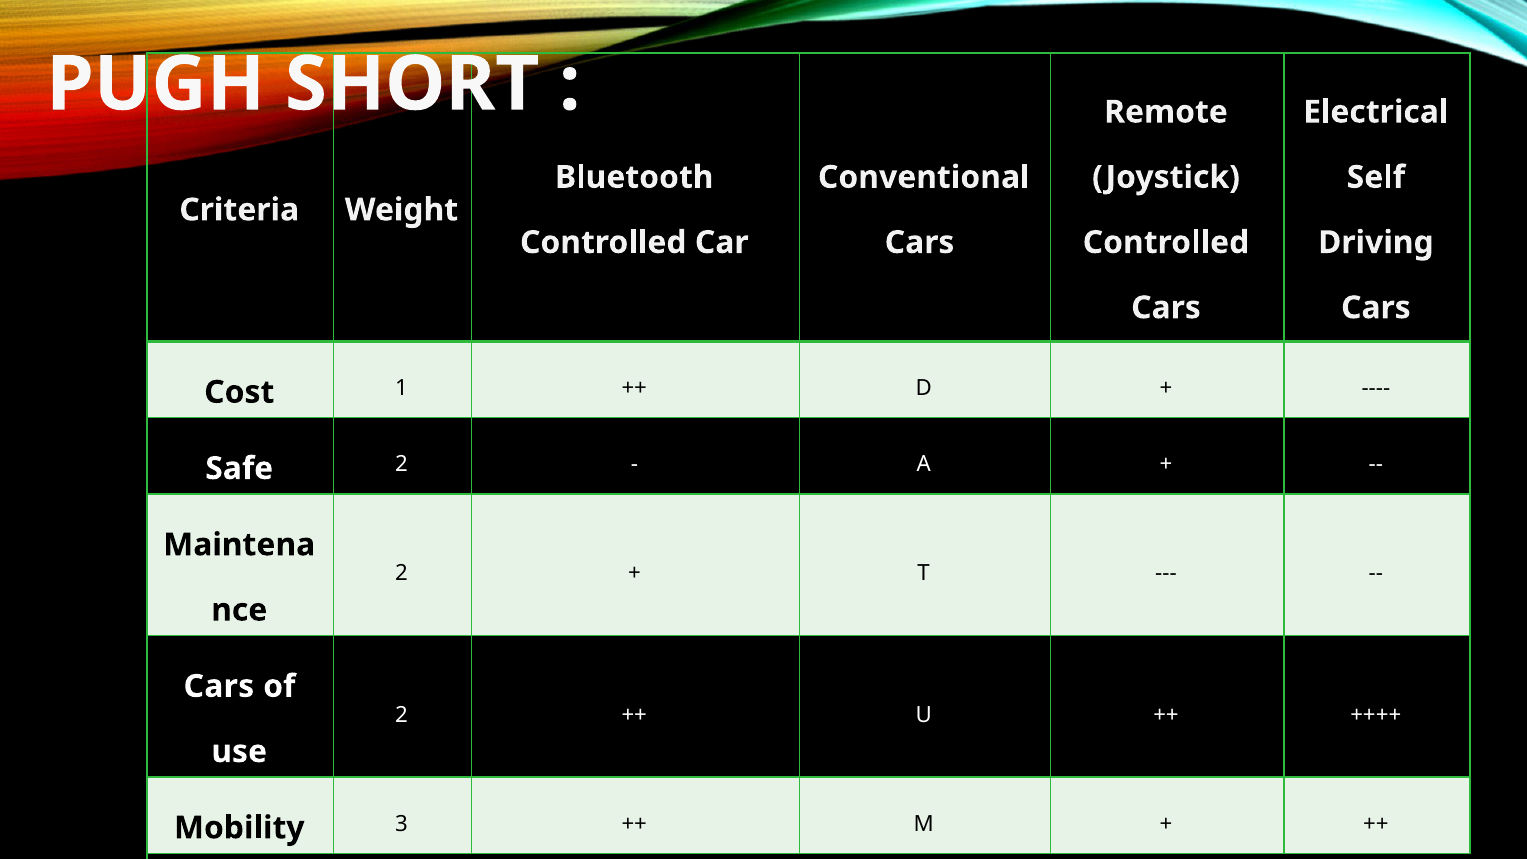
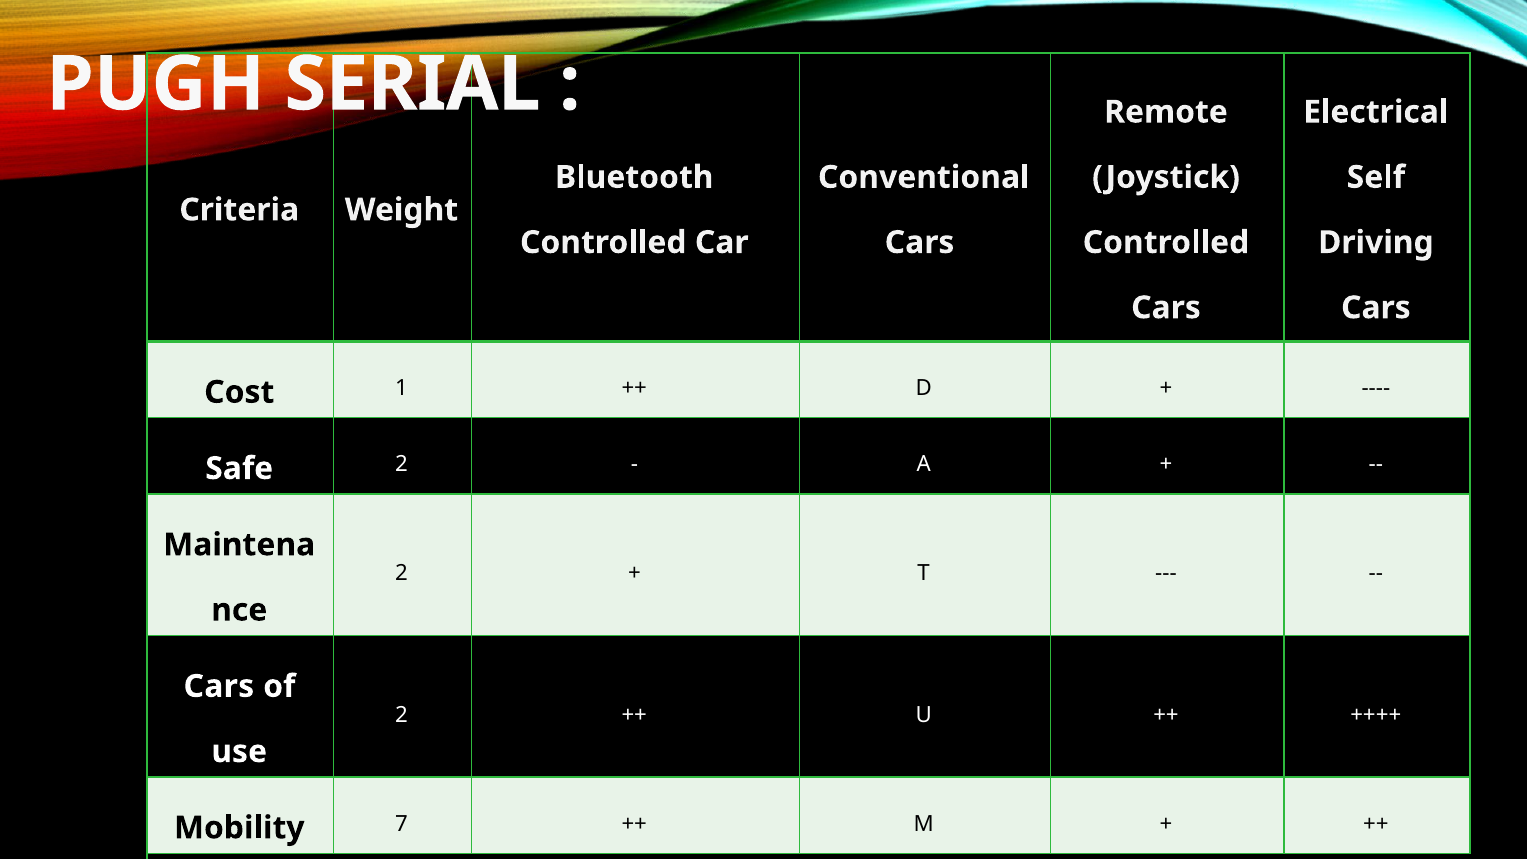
SHORT: SHORT -> SERIAL (412, 84)
Mobility 3: 3 -> 7 (402, 824)
